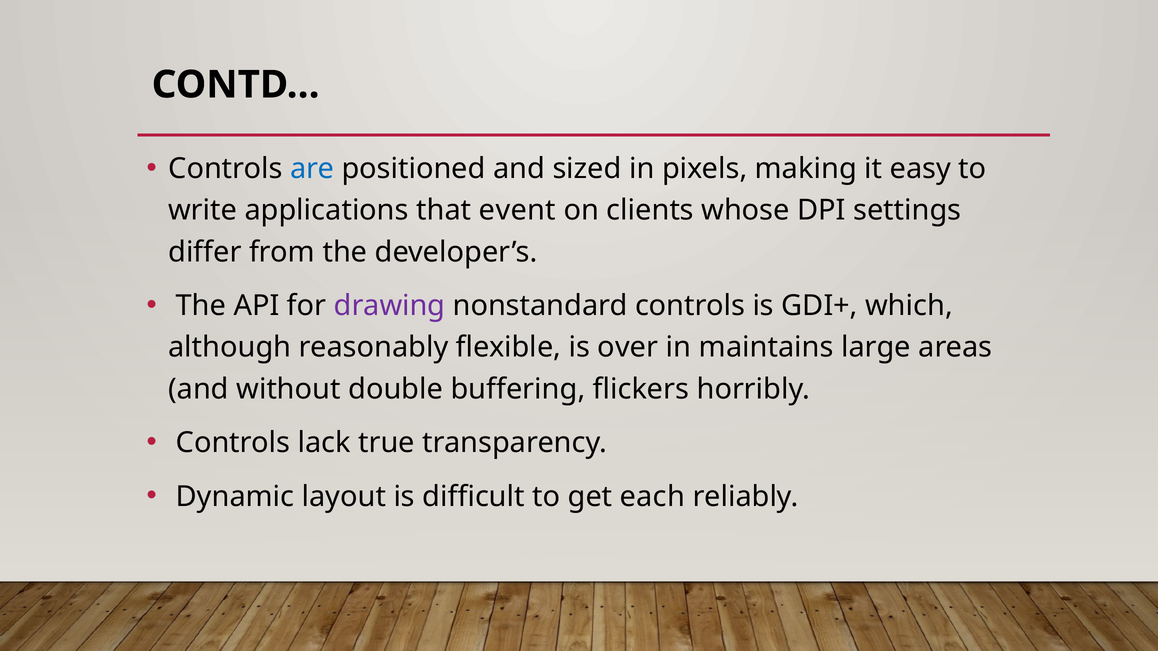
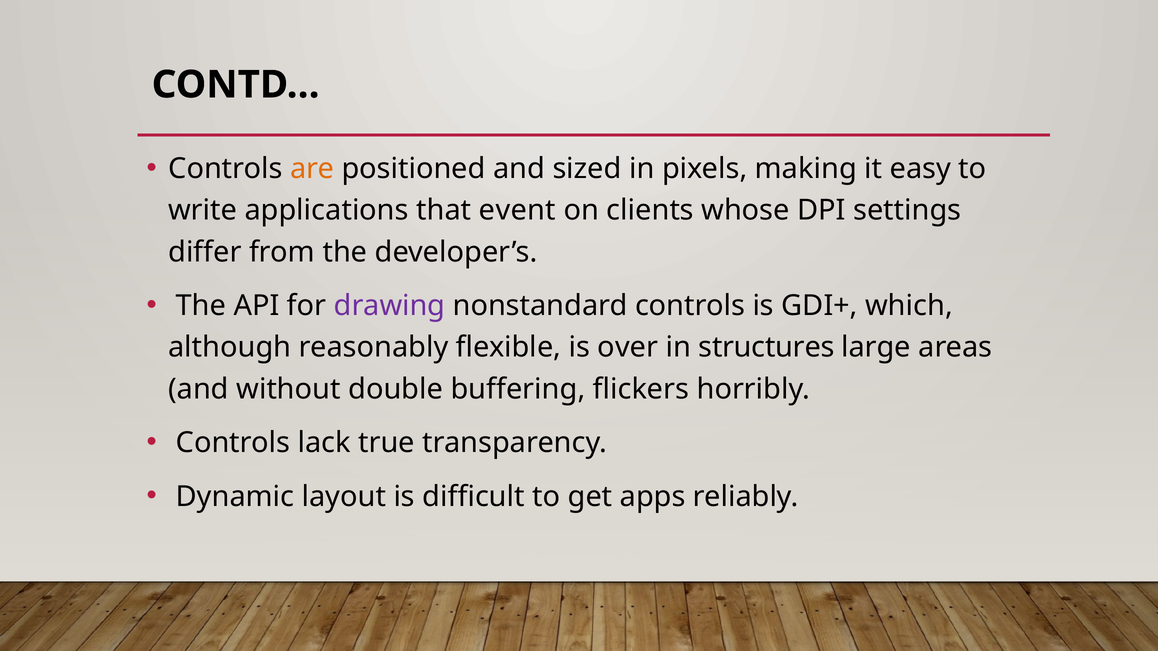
are colour: blue -> orange (312, 169)
maintains: maintains -> structures (766, 348)
each: each -> apps (653, 497)
